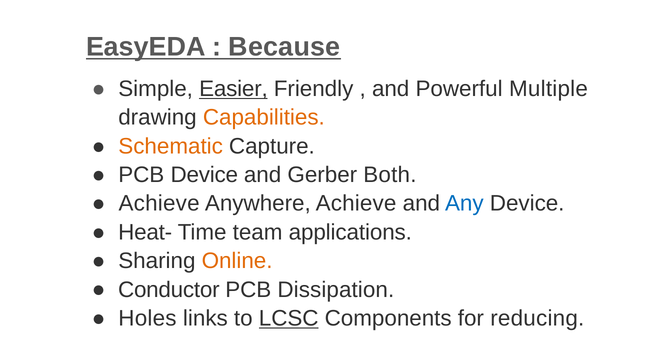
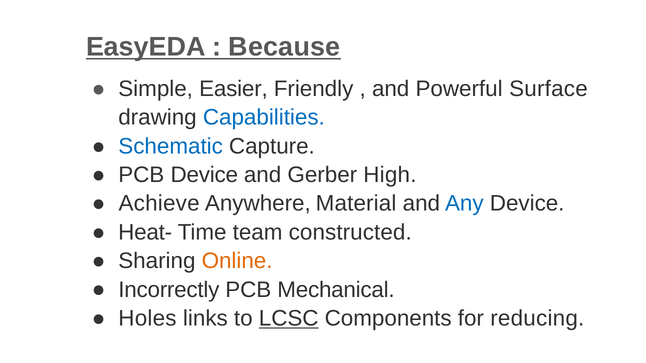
Easier underline: present -> none (233, 89)
Multiple: Multiple -> Surface (548, 89)
Capabilities colour: orange -> blue (264, 118)
Schematic colour: orange -> blue (171, 146)
Both: Both -> High (390, 175)
Anywhere Achieve: Achieve -> Material (356, 204)
applications: applications -> constructed (350, 233)
Conductor: Conductor -> Incorrectly (169, 290)
Dissipation: Dissipation -> Mechanical (336, 290)
